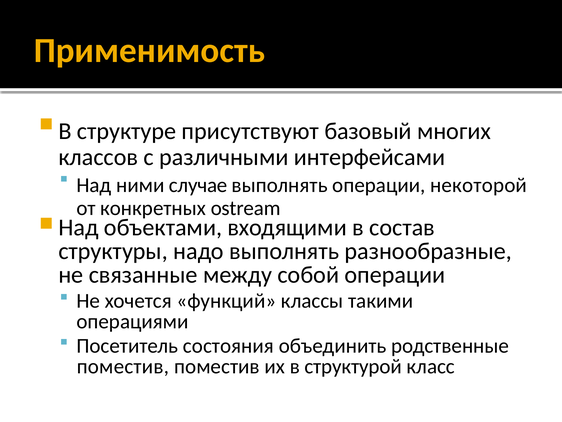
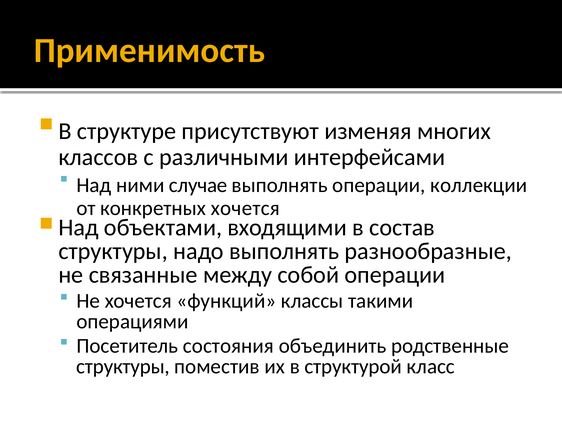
базовый: базовый -> изменяя (368, 131)
некоторой: некоторой -> коллекции (479, 185)
конкретных ostream: ostream -> хочется (245, 208)
поместив: поместив -> структуры (123, 366)
